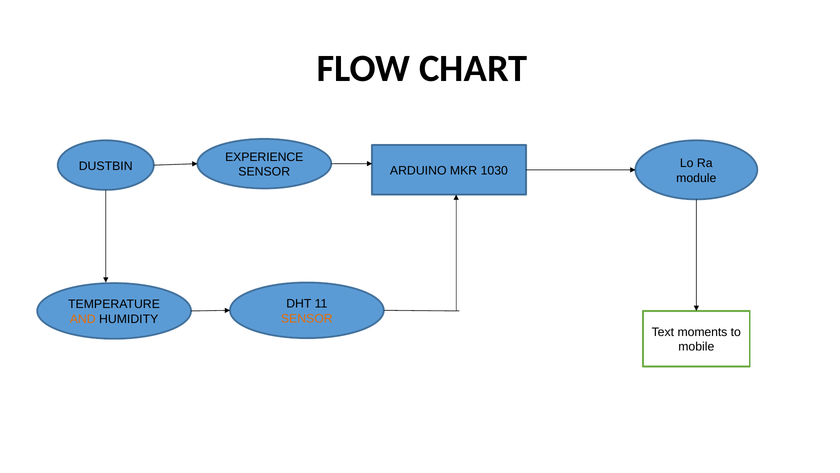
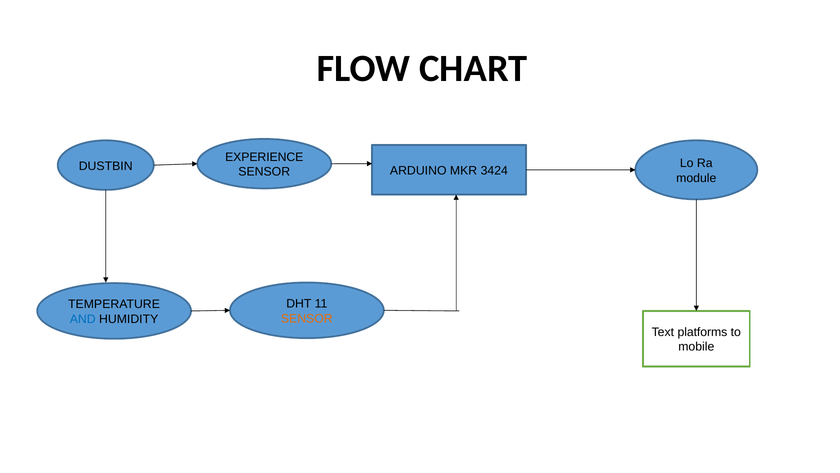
1030: 1030 -> 3424 (494, 171)
AND colour: orange -> blue (83, 319)
moments: moments -> platforms (702, 332)
